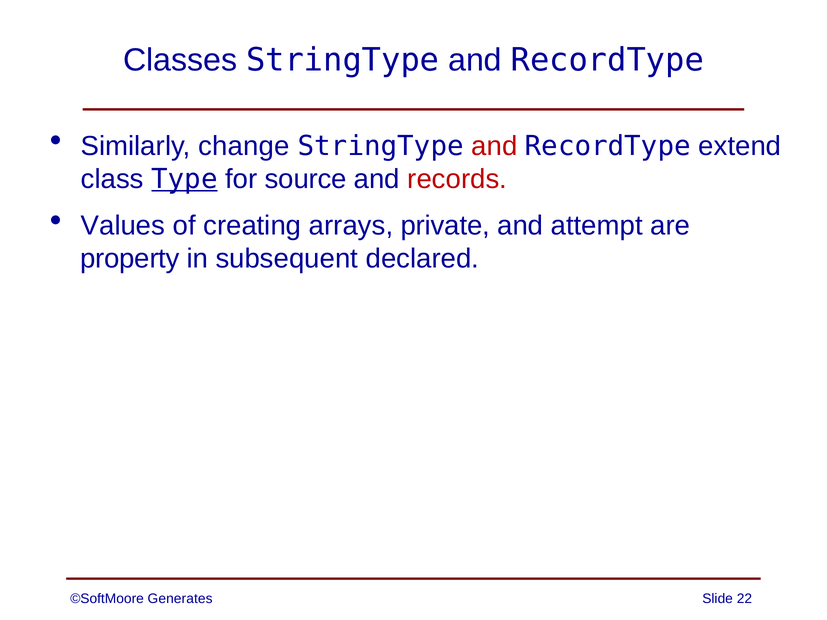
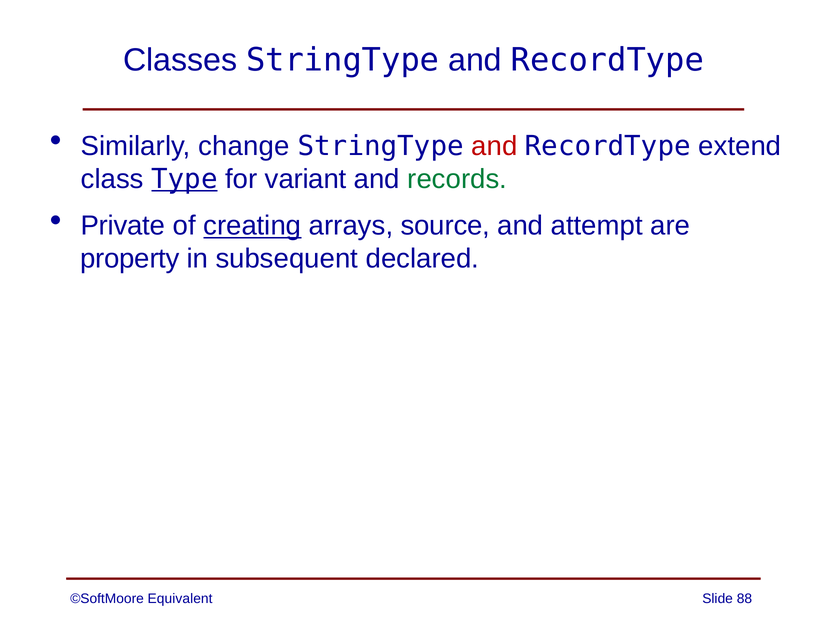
source: source -> variant (306, 179)
records colour: red -> green (457, 179)
Values: Values -> Private (123, 226)
creating underline: none -> present (252, 226)
private: private -> source (445, 226)
Generates: Generates -> Equivalent (180, 599)
22: 22 -> 88 (744, 599)
